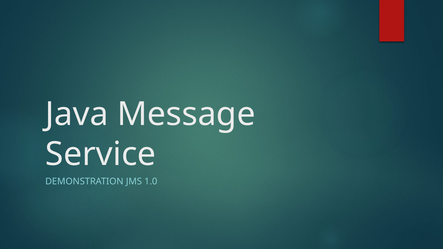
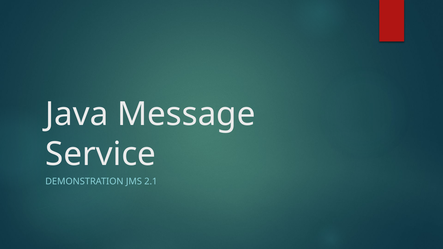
1.0: 1.0 -> 2.1 (151, 181)
